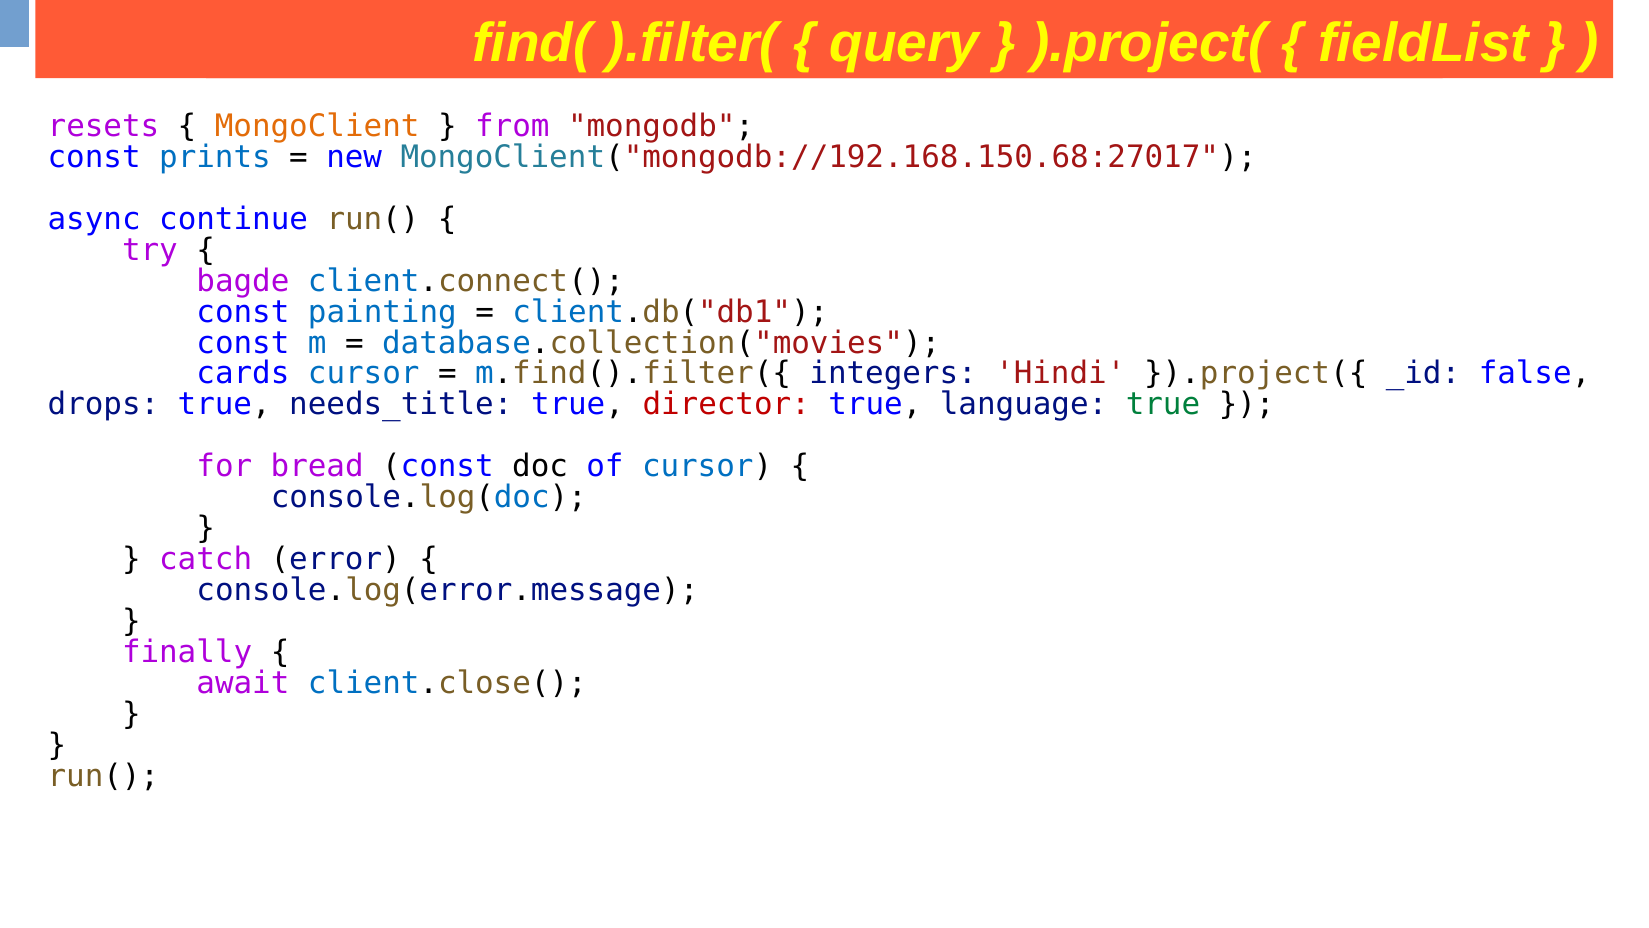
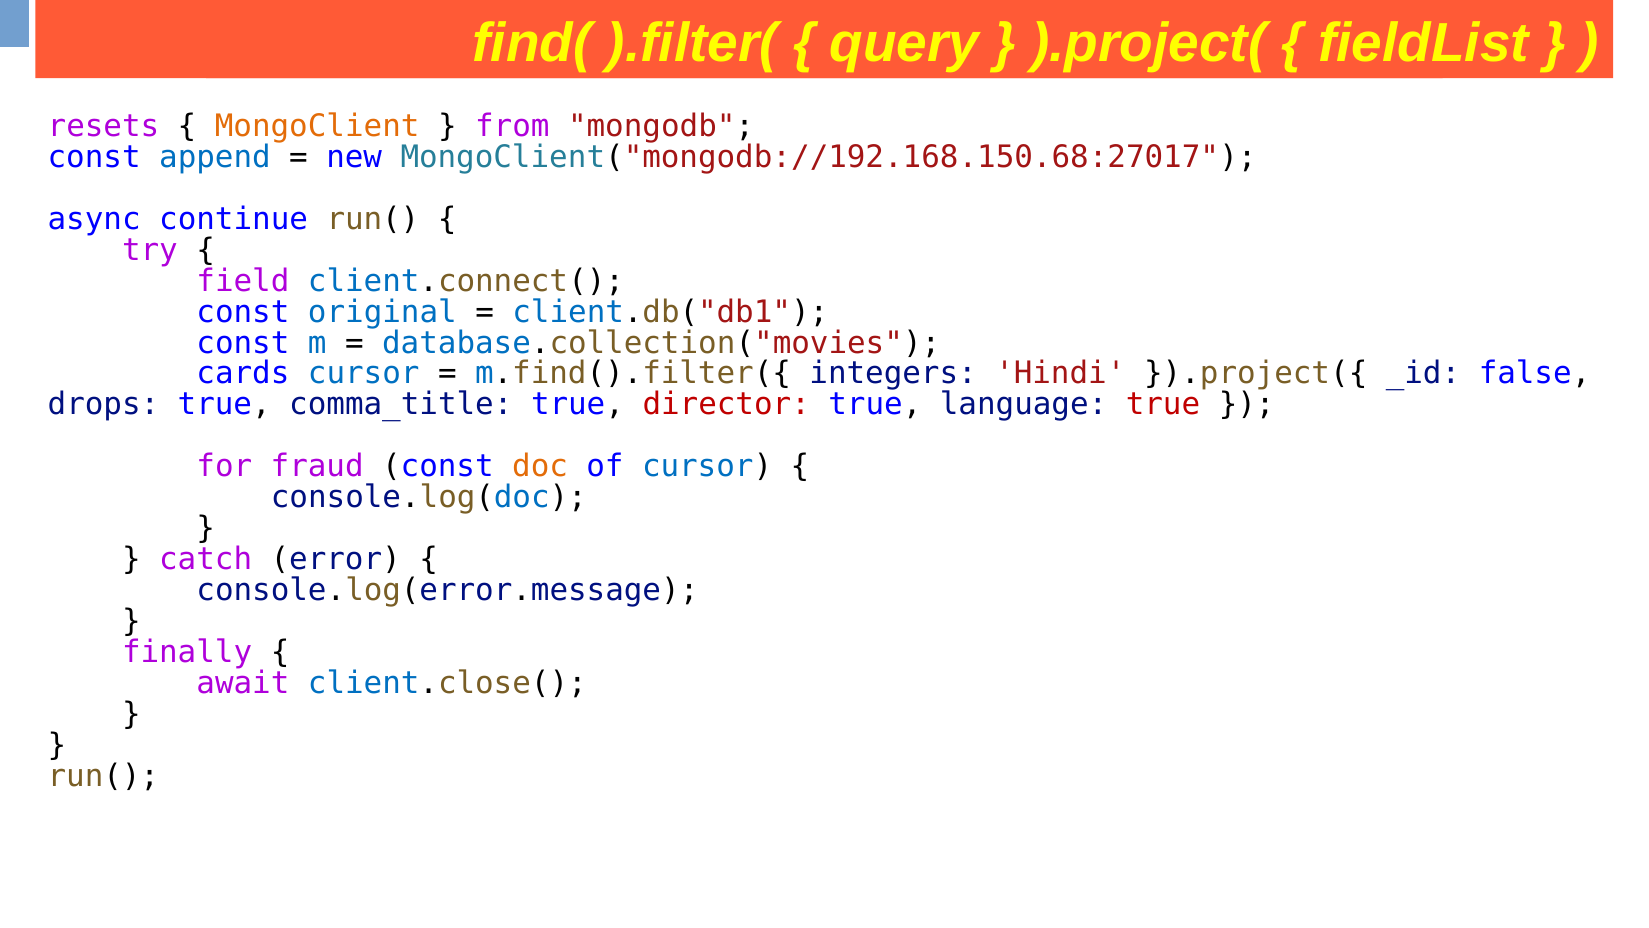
prints: prints -> append (215, 157)
bagde: bagde -> field (243, 281)
painting: painting -> original (382, 312)
needs_title: needs_title -> comma_title (401, 404)
true colour: green -> red (1163, 404)
bread: bread -> fraud (317, 466)
doc colour: black -> orange (540, 466)
